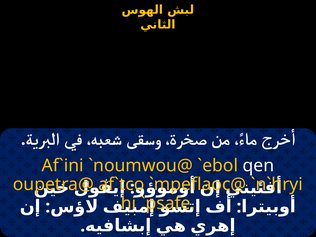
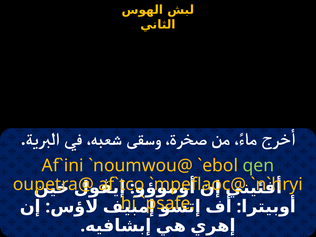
qen colour: white -> light green (258, 165)
